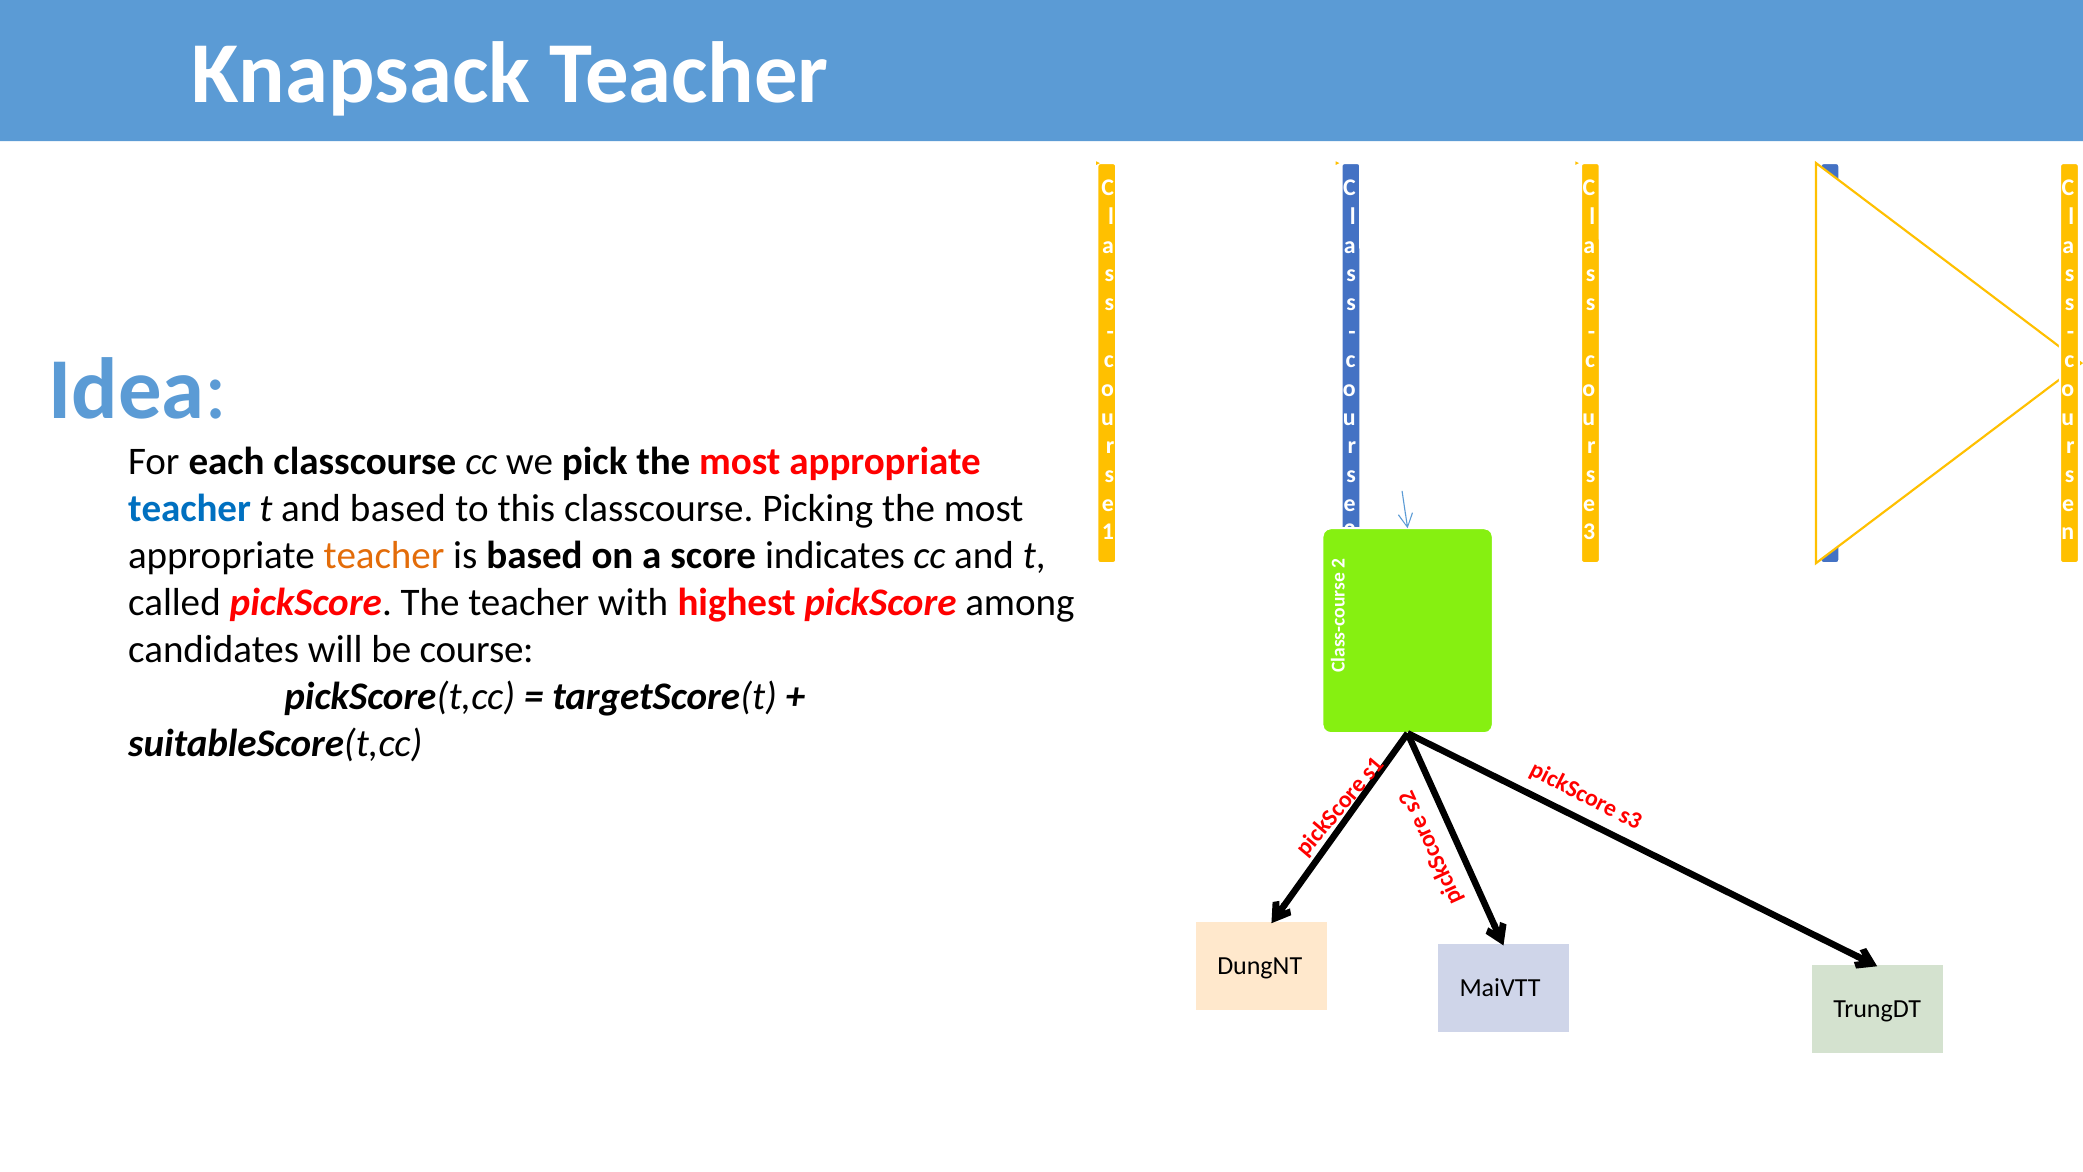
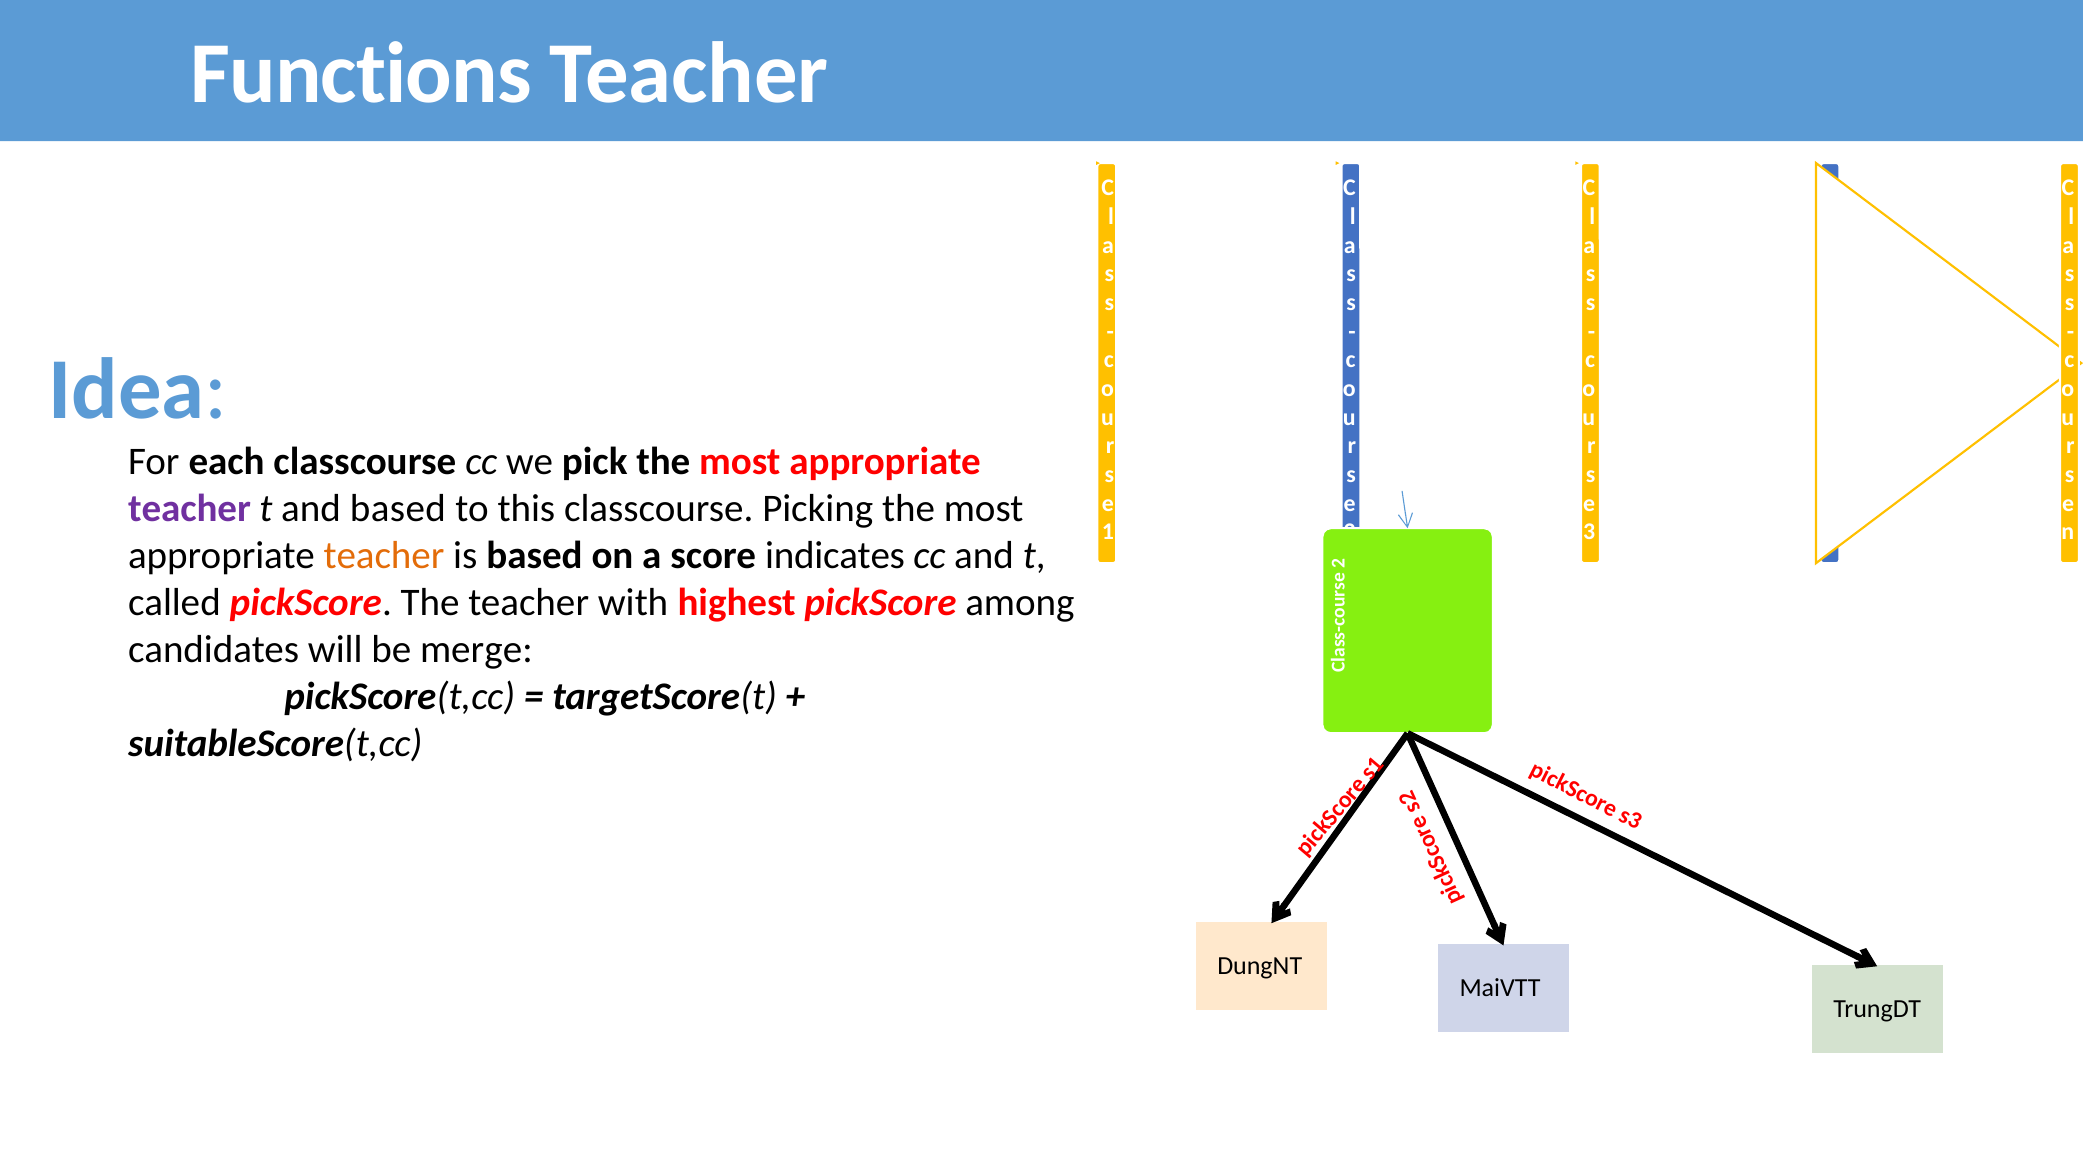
Knapsack: Knapsack -> Functions (361, 74)
teacher colour: blue -> purple (190, 509)
course: course -> merge (476, 649)
